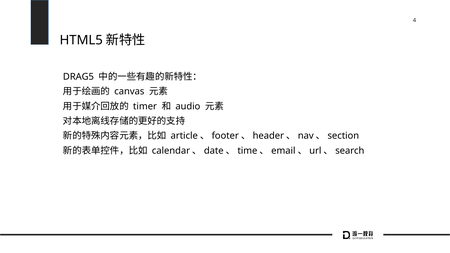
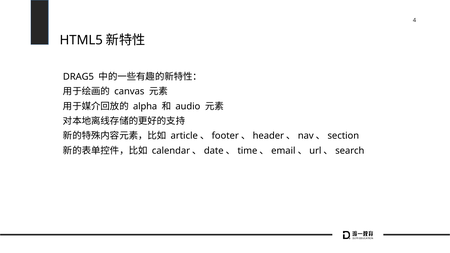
timer: timer -> alpha (145, 106)
